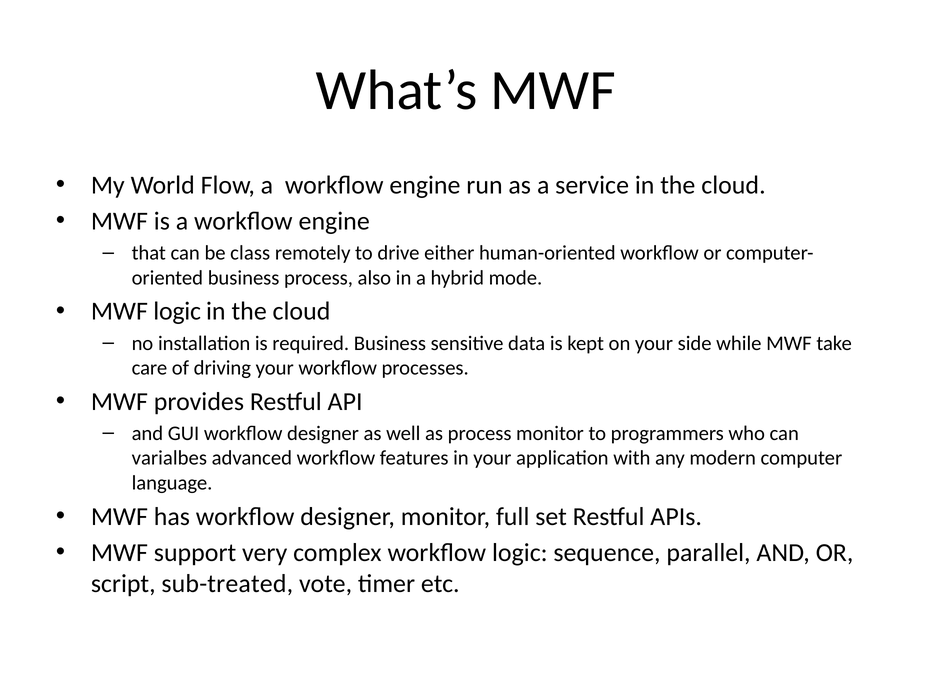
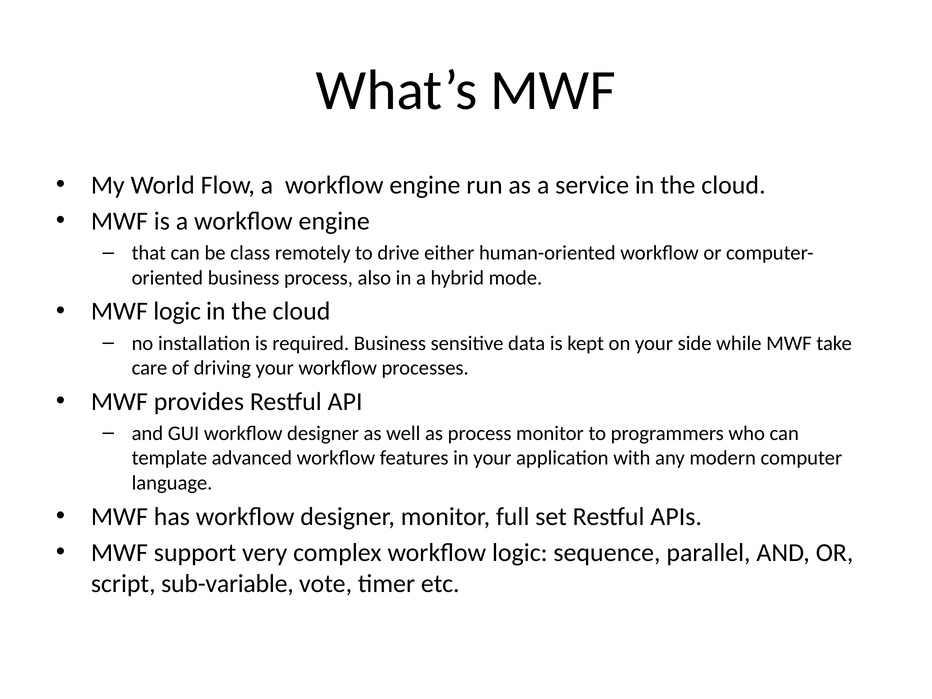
varialbes: varialbes -> template (169, 458)
sub-treated: sub-treated -> sub-variable (227, 584)
